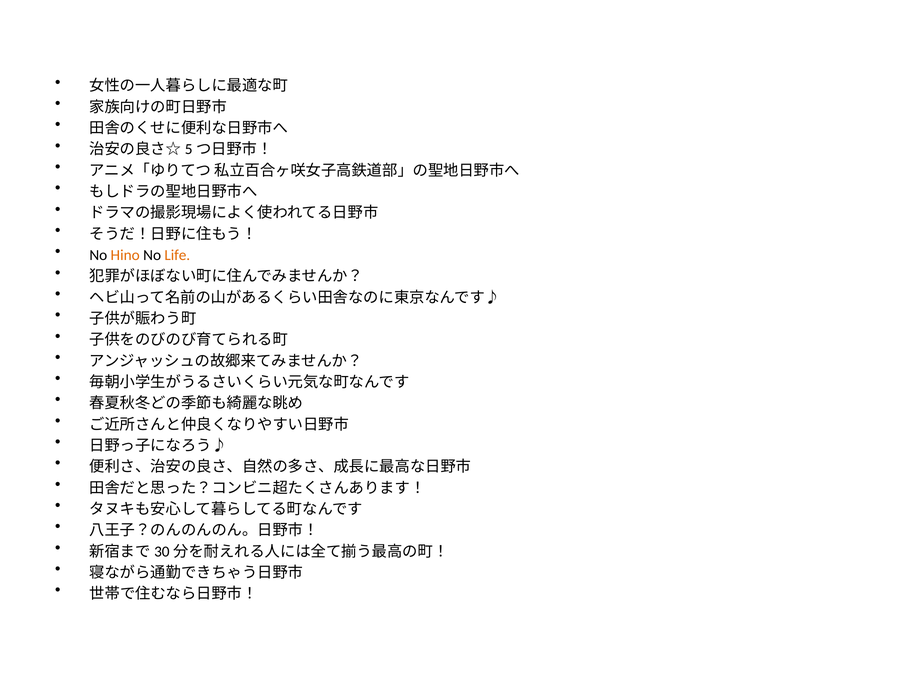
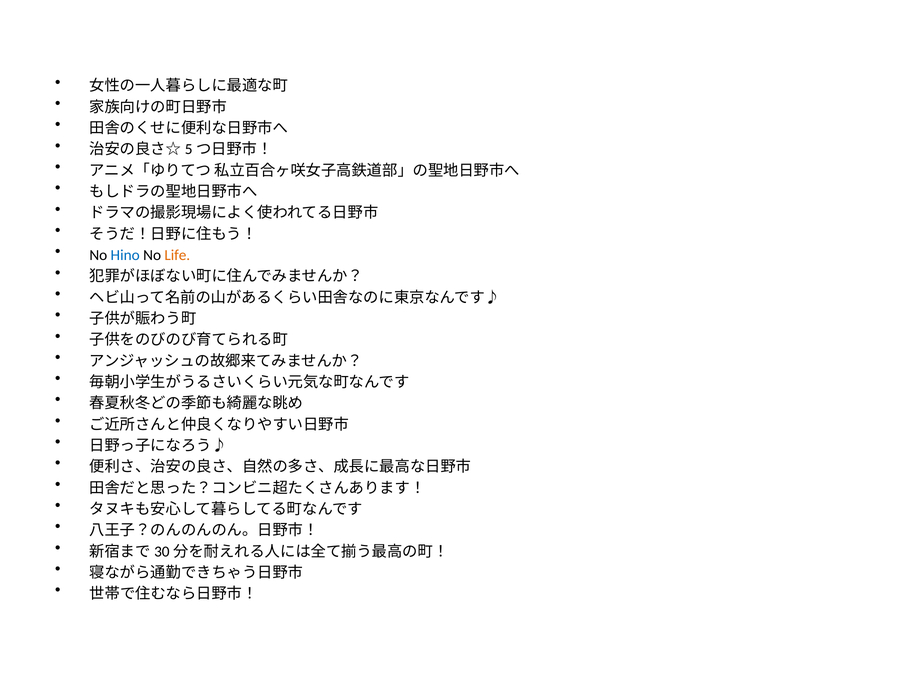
Hino colour: orange -> blue (125, 255)
